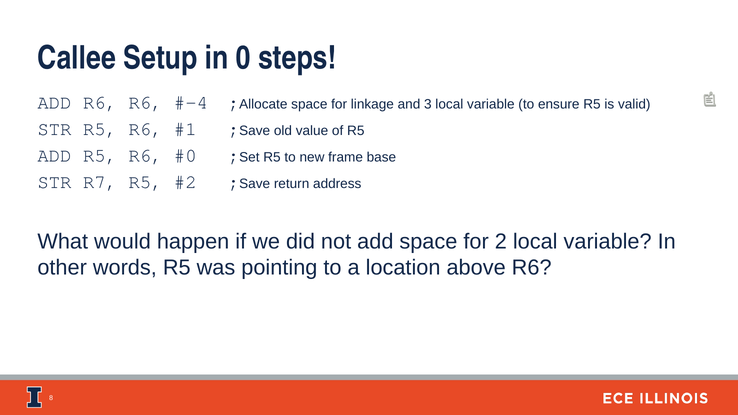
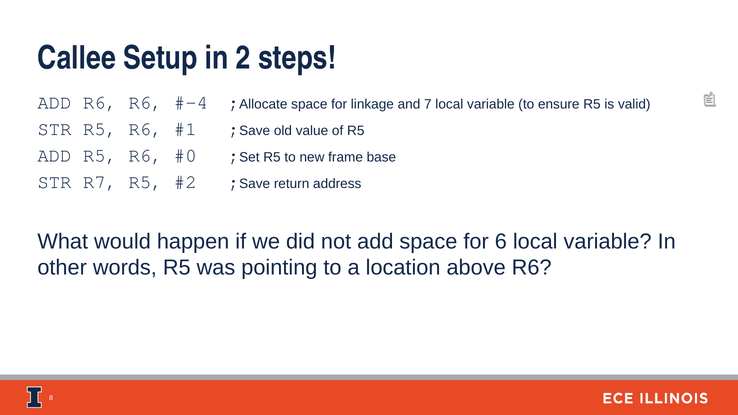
0: 0 -> 2 (243, 58)
3: 3 -> 7 (428, 104)
2: 2 -> 6 (501, 242)
